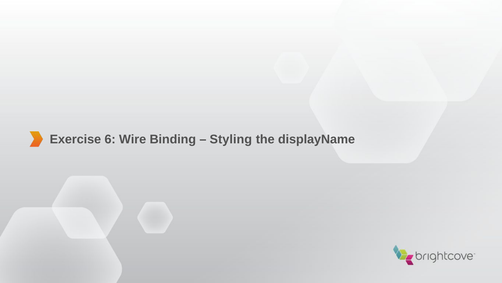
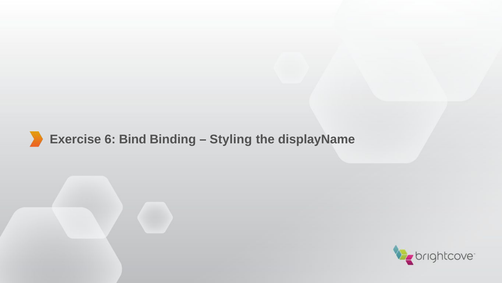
Wire: Wire -> Bind (133, 139)
